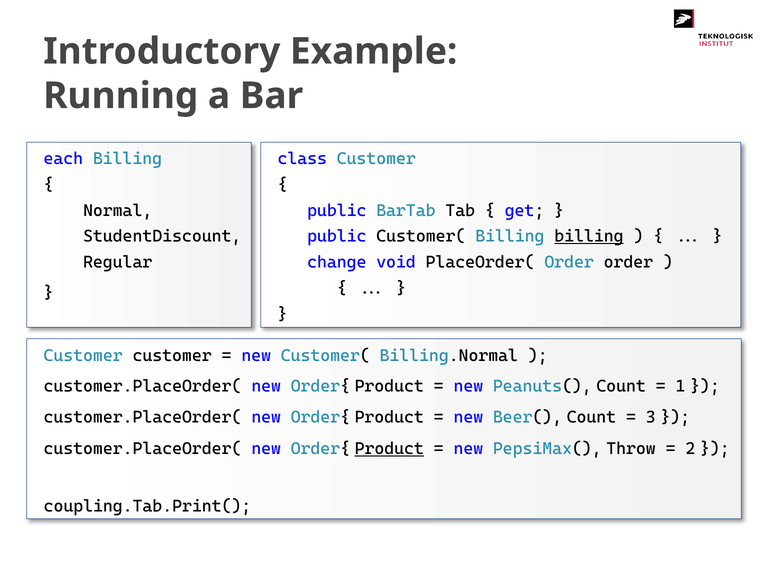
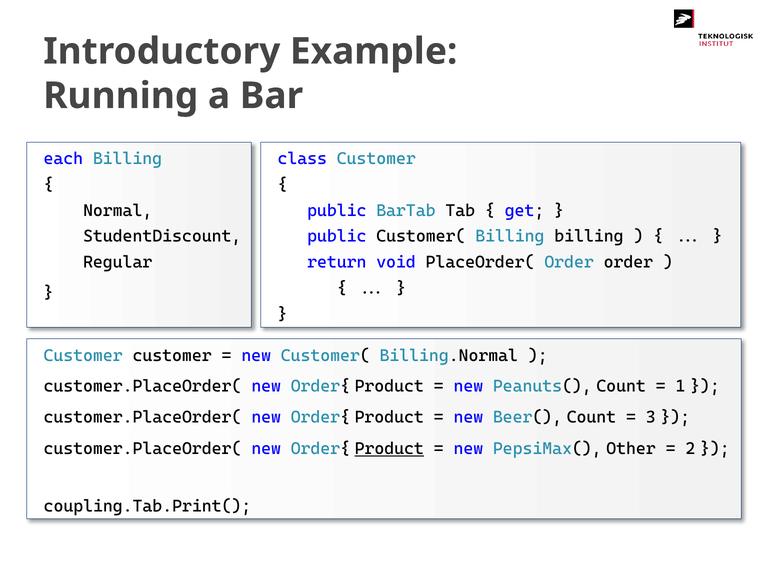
billing underline: present -> none (589, 237)
change: change -> return (337, 263)
Throw: Throw -> Other (631, 449)
